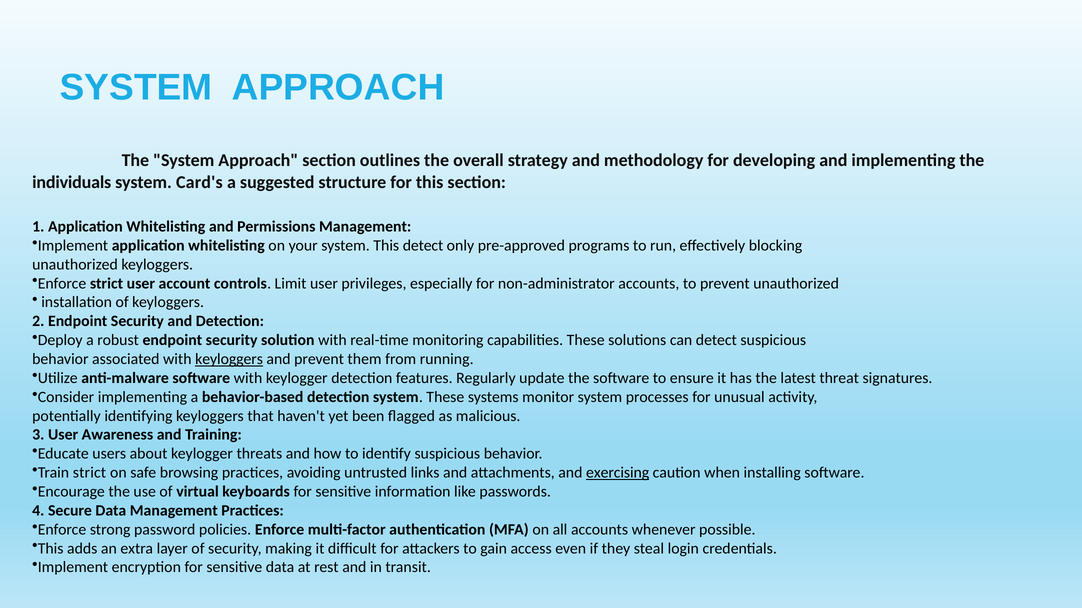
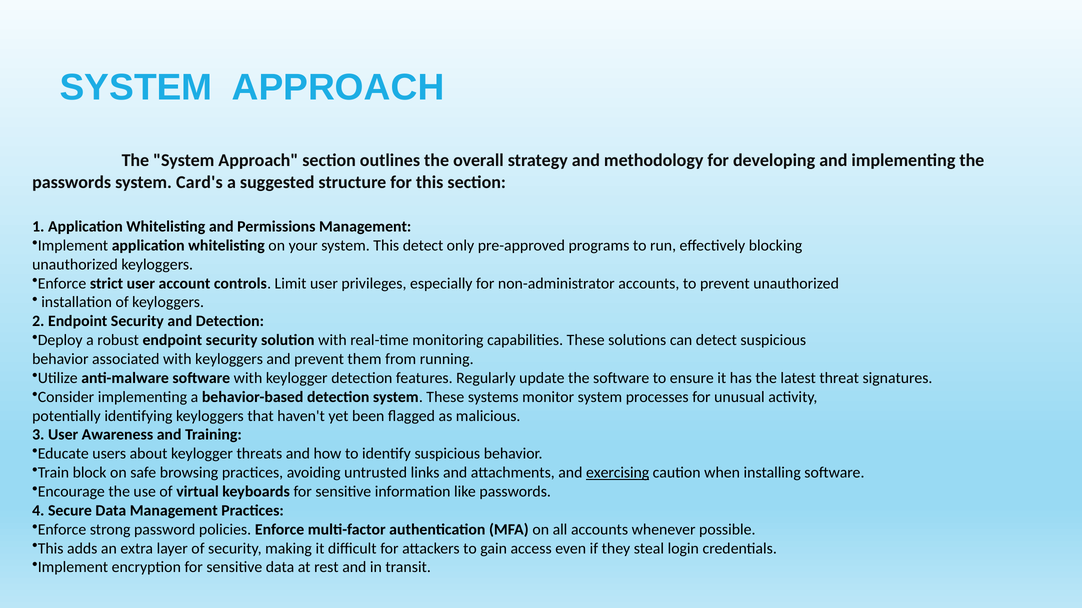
individuals: individuals -> passwords (72, 182)
keyloggers underline: present -> none (229, 359)
Train strict: strict -> block (90, 473)
